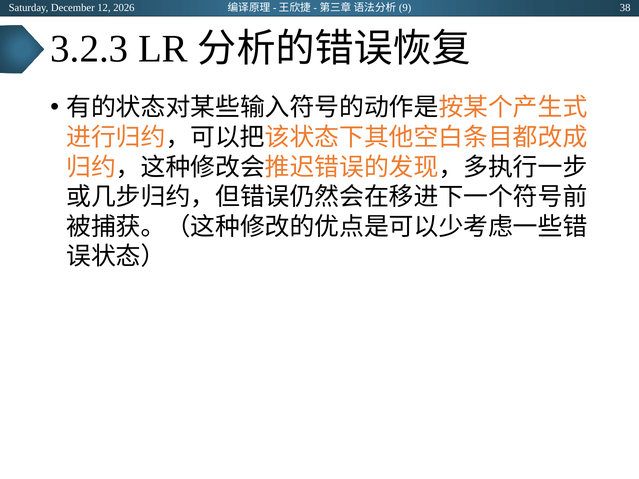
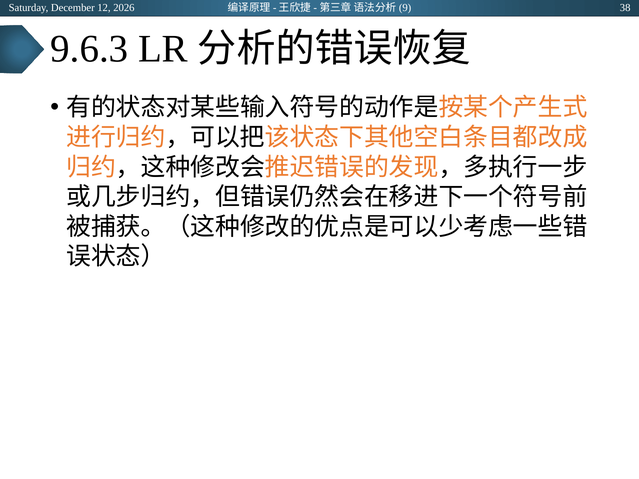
3.2.3: 3.2.3 -> 9.6.3 (89, 49)
